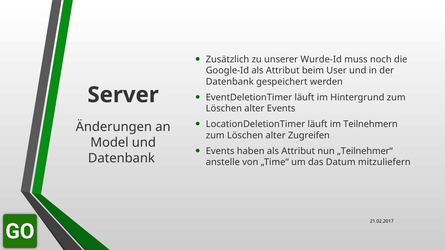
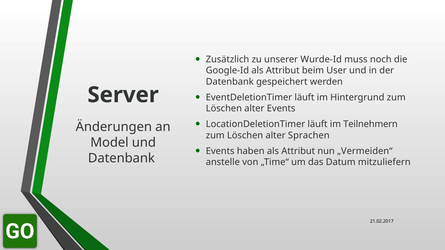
Zugreifen: Zugreifen -> Sprachen (309, 136)
„Teilnehmer“: „Teilnehmer“ -> „Vermeiden“ (365, 151)
